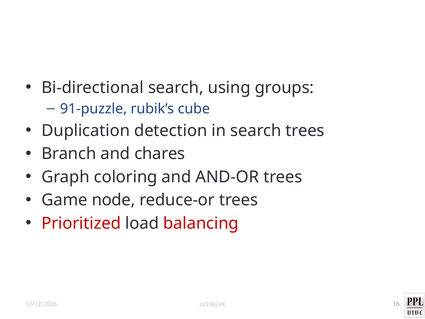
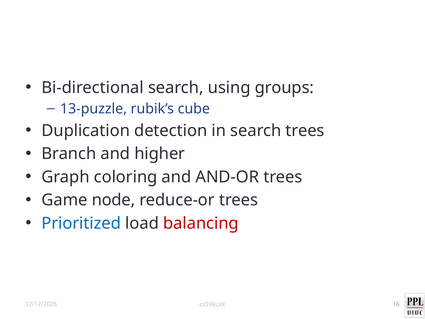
91-puzzle: 91-puzzle -> 13-puzzle (94, 109)
chares: chares -> higher (160, 154)
Prioritized colour: red -> blue (81, 223)
